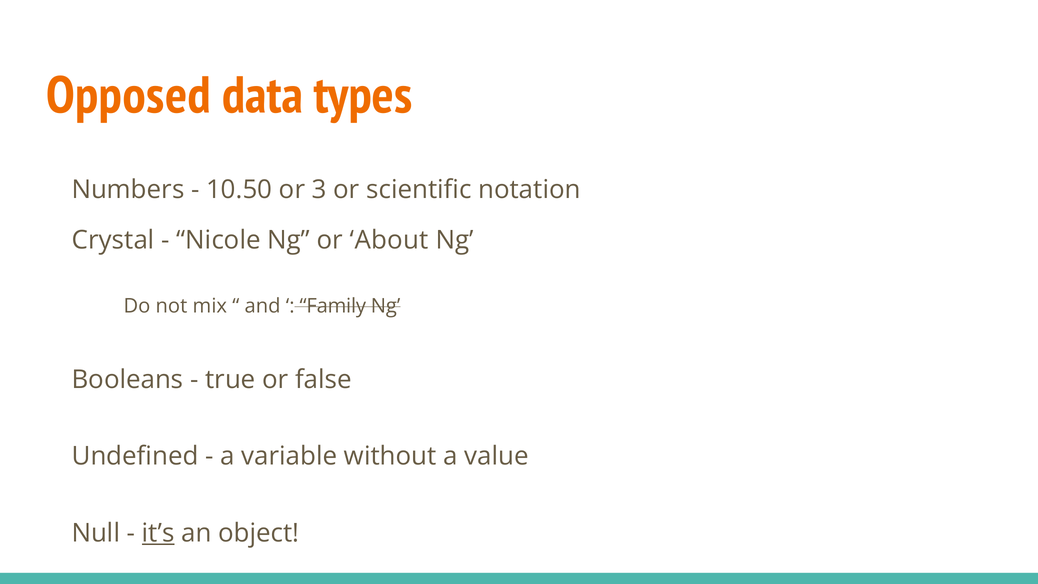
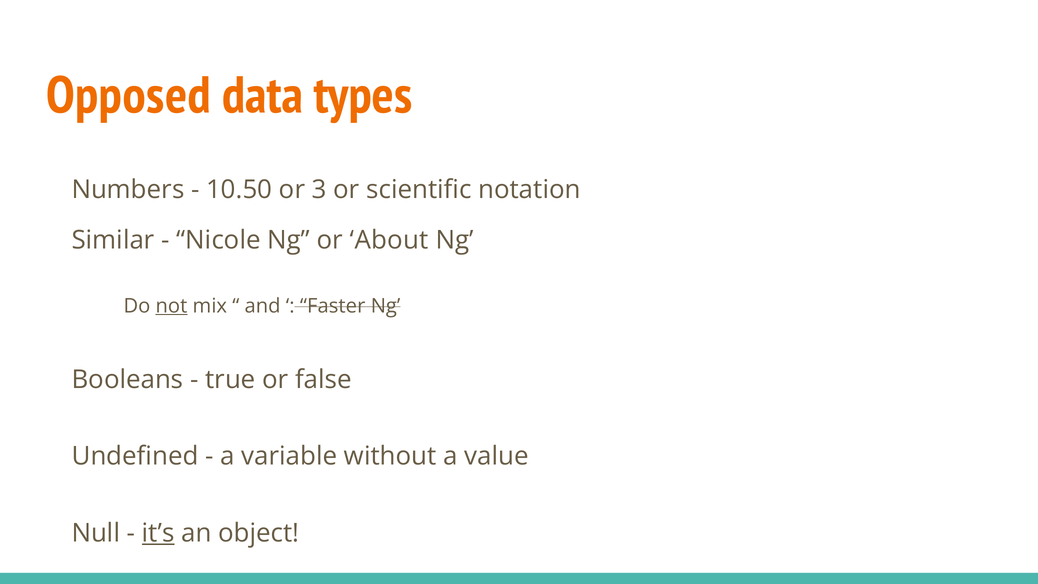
Crystal: Crystal -> Similar (113, 240)
not underline: none -> present (171, 306)
Family: Family -> Faster (333, 306)
